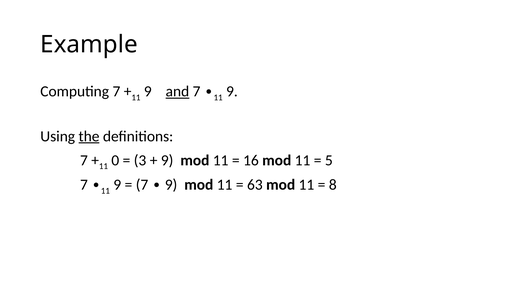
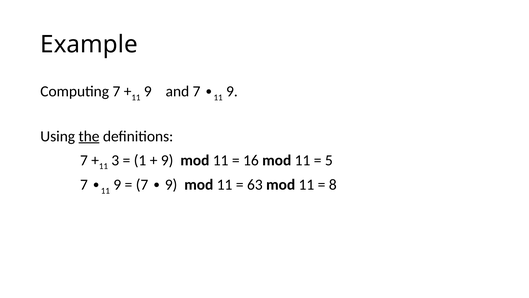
and underline: present -> none (177, 91)
0: 0 -> 3 (115, 160)
3: 3 -> 1 (140, 160)
